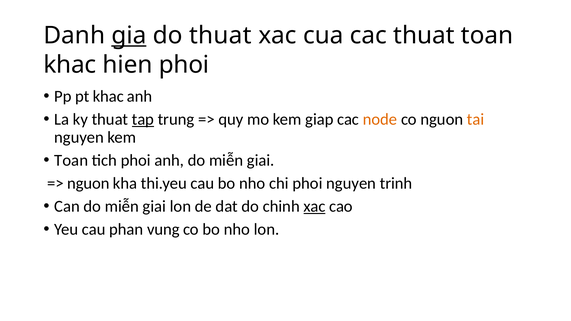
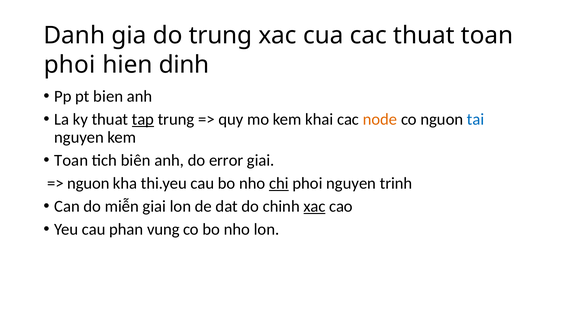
gia underline: present -> none (129, 36)
do thuat: thuat -> trung (221, 36)
khac: khac -> phoi (70, 65)
hien phoi: phoi -> dinh (184, 65)
pt khac: khac -> bien (108, 97)
giap: giap -> khai (319, 120)
tai colour: orange -> blue (476, 120)
tich phoi: phoi -> biên (136, 160)
anh do miễn: miễn -> error (226, 160)
chi underline: none -> present (279, 183)
